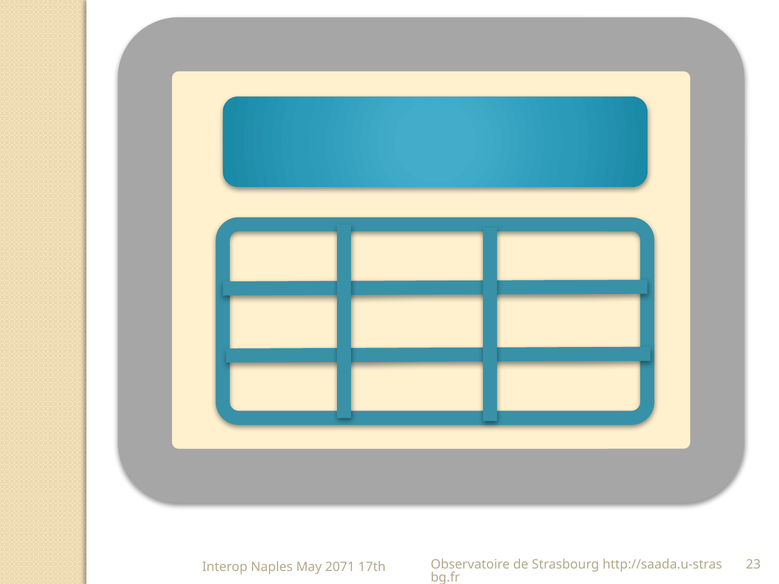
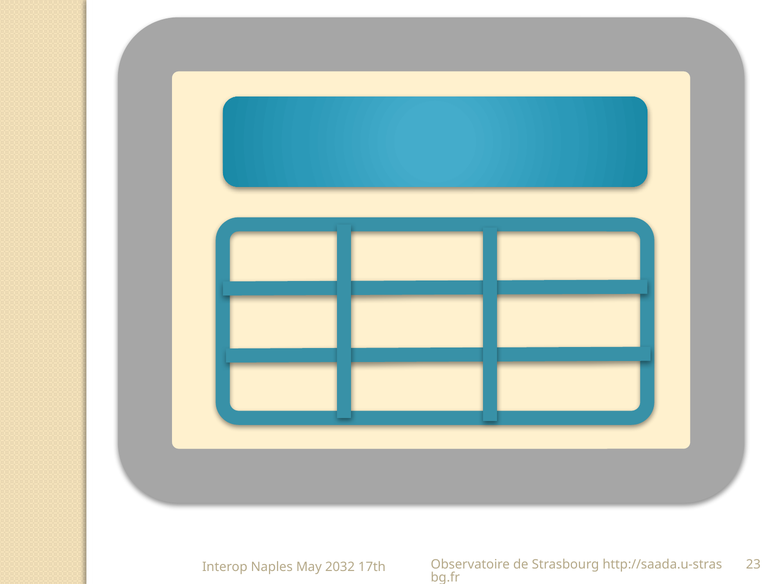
2071: 2071 -> 2032 (340, 567)
